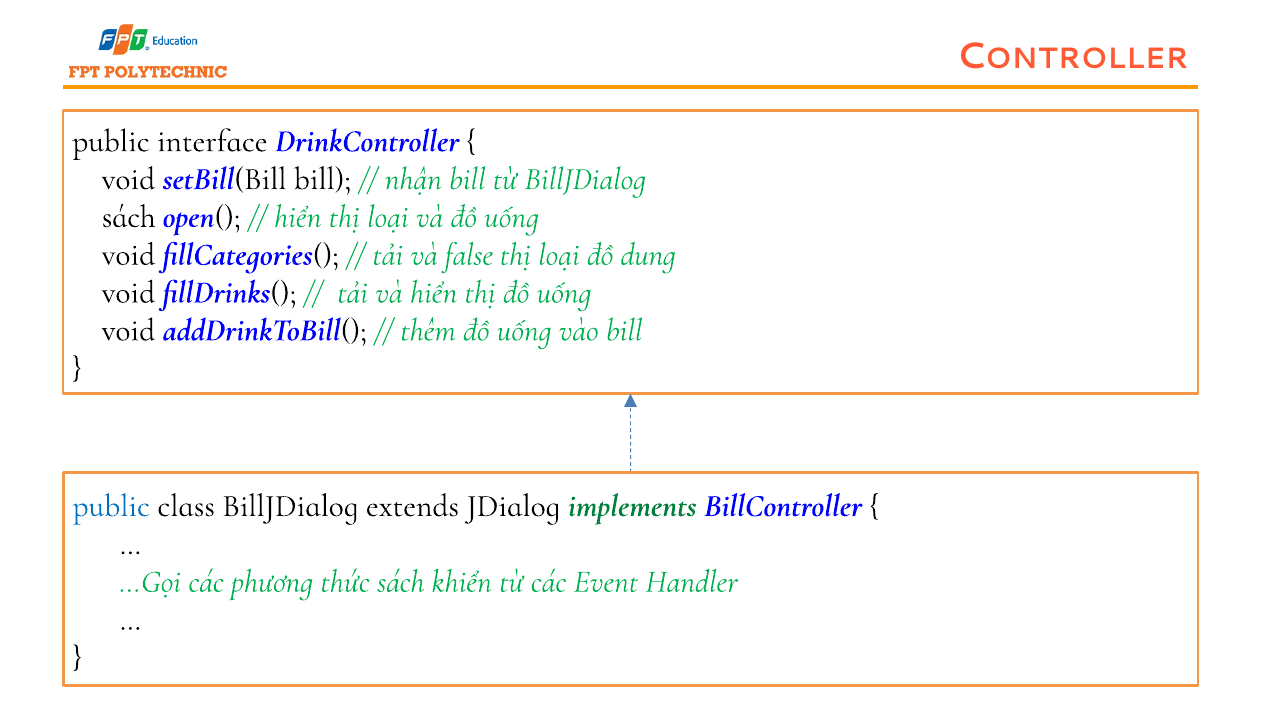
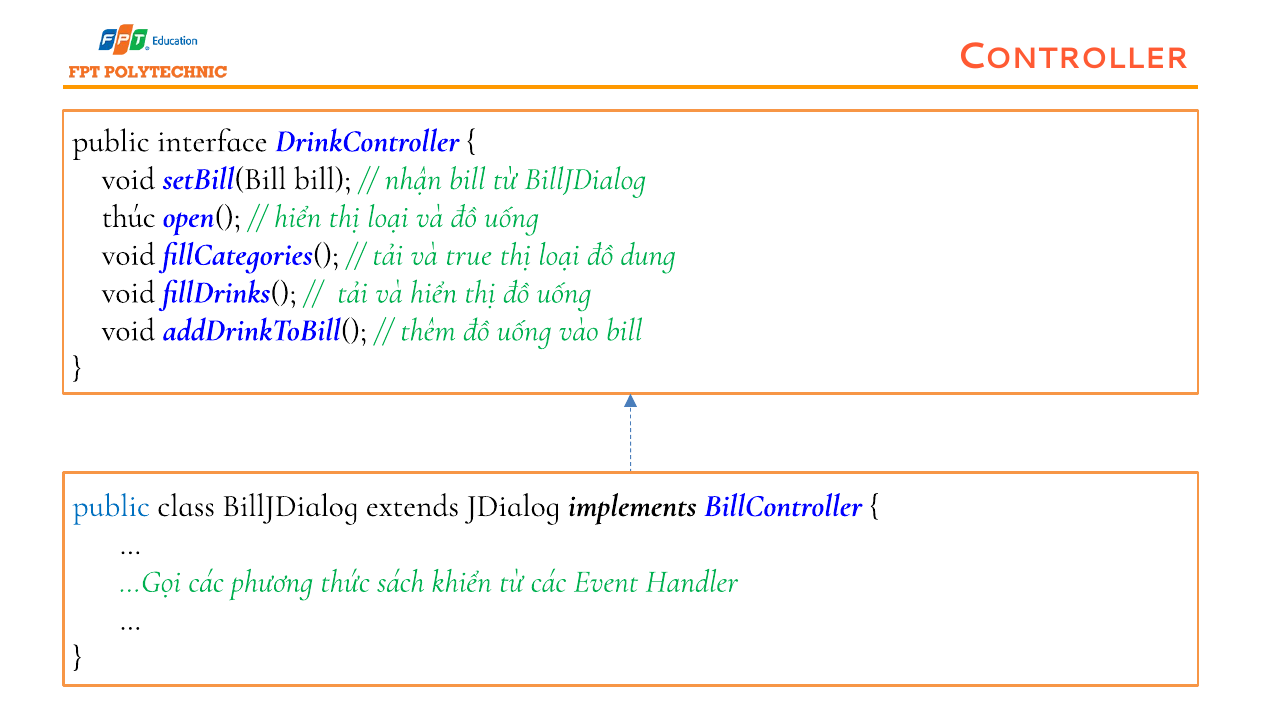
sách: sách -> thúc (129, 217)
false: false -> true (469, 254)
implements colour: green -> black (632, 506)
